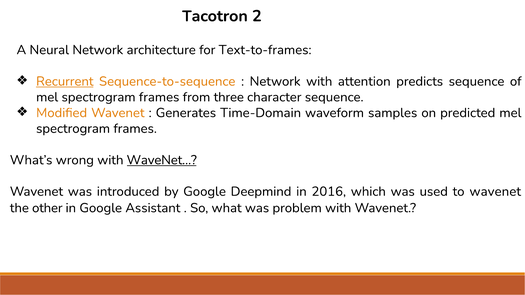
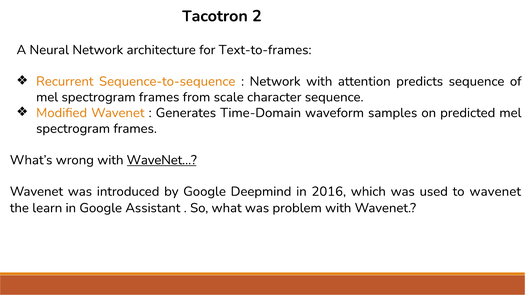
Recurrent underline: present -> none (65, 81)
three: three -> scale (229, 97)
other: other -> learn (47, 208)
